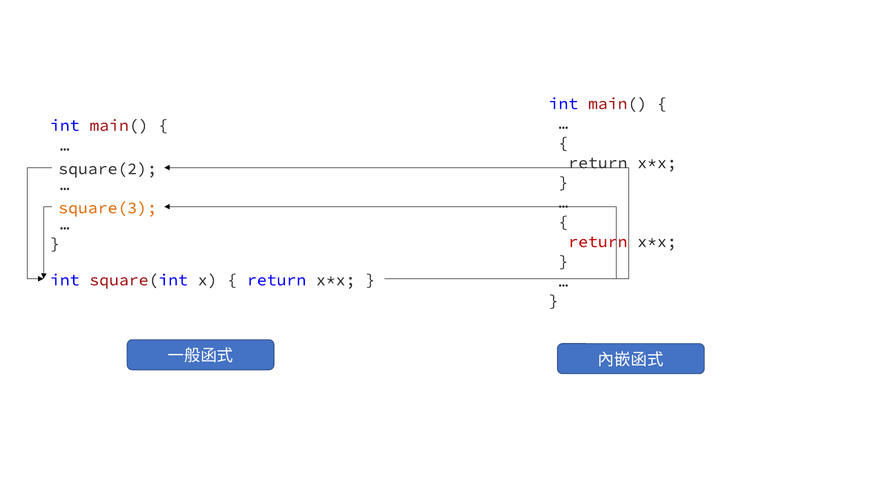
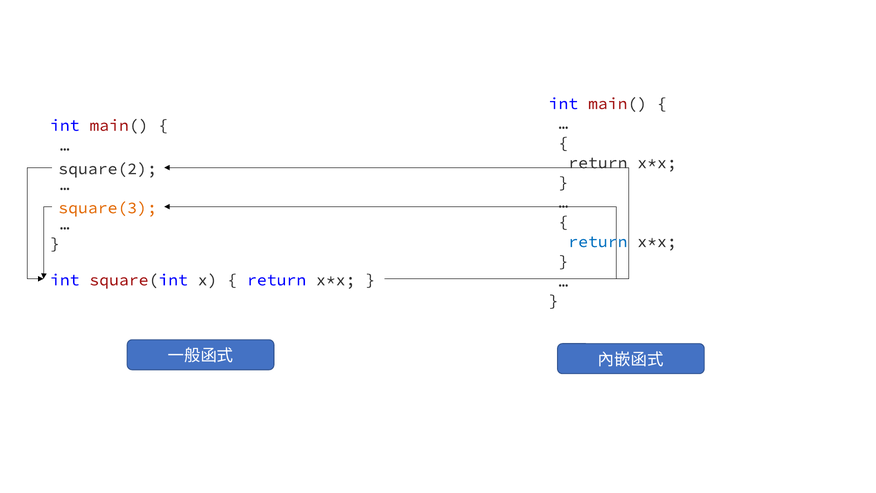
return colour: red -> blue (598, 242)
